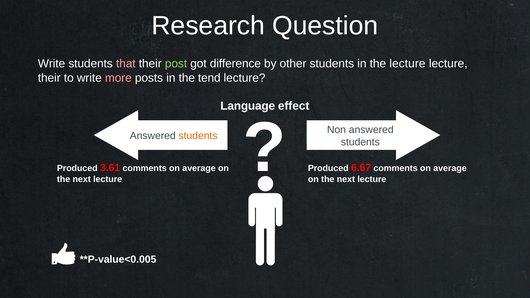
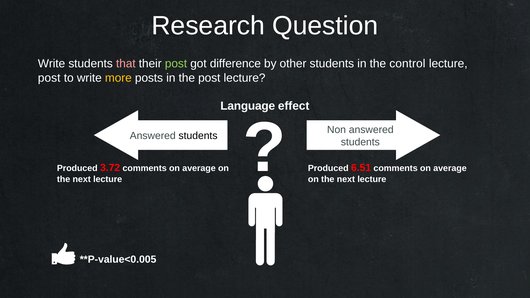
the lecture: lecture -> control (407, 64)
their: their -> post (49, 78)
more colour: pink -> yellow (118, 78)
the tend: tend -> post (209, 78)
6.67: 6.67 -> 6.51 (361, 168)
students colour: orange -> black (198, 136)
3.61: 3.61 -> 3.72 (110, 168)
